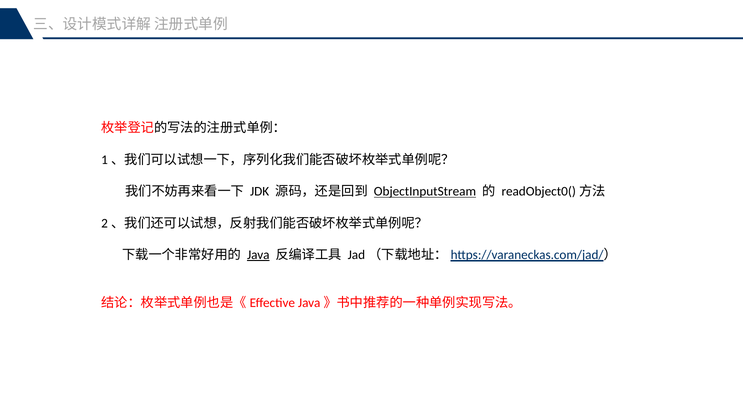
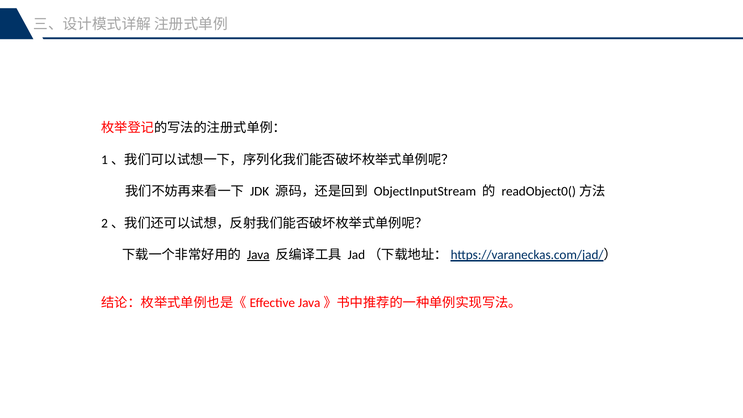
ObjectInputStream underline: present -> none (425, 191)
